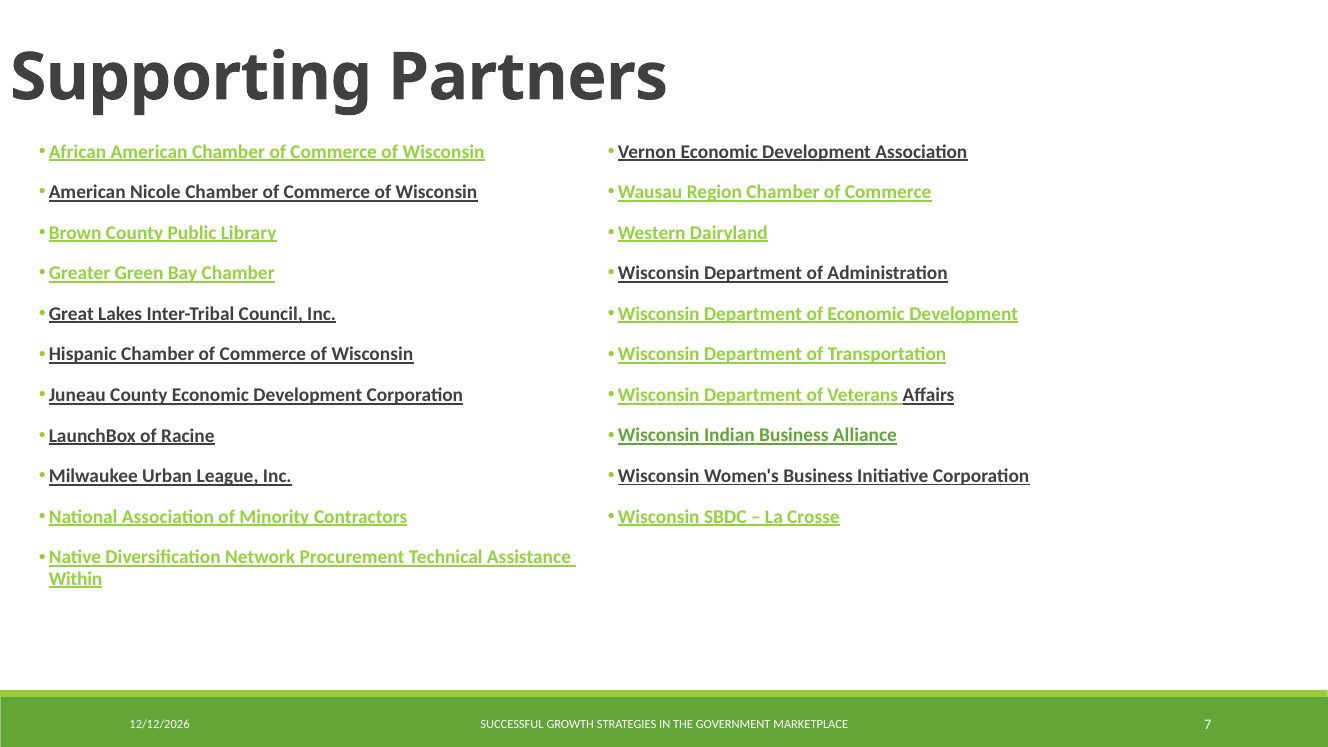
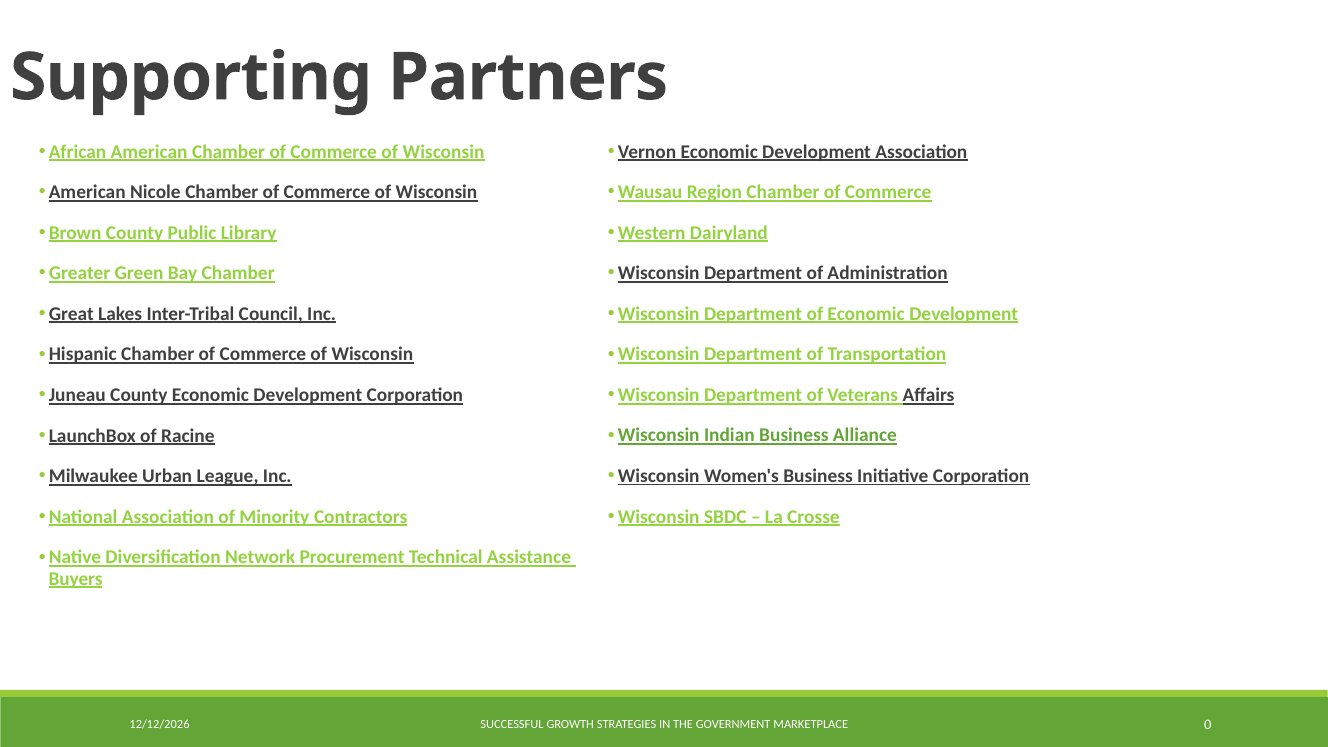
Within: Within -> Buyers (76, 579)
7: 7 -> 0 (1208, 724)
